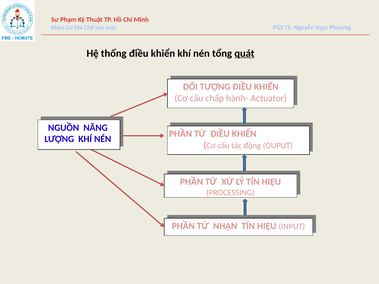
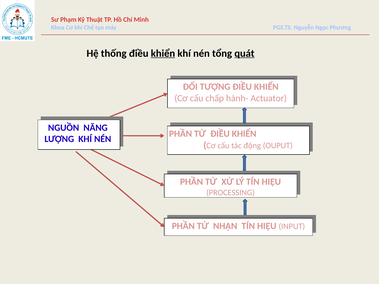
khiển underline: none -> present (163, 53)
